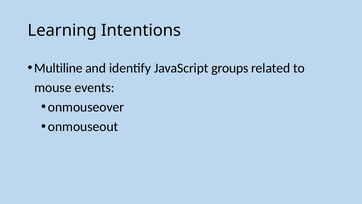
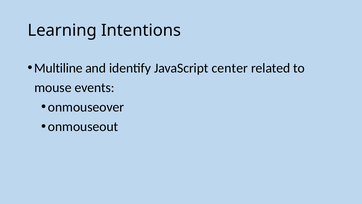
groups: groups -> center (230, 68)
